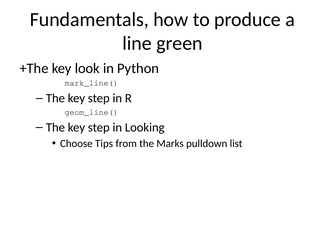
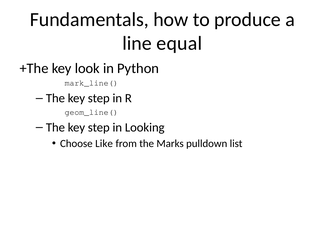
green: green -> equal (179, 43)
Tips: Tips -> Like (104, 143)
